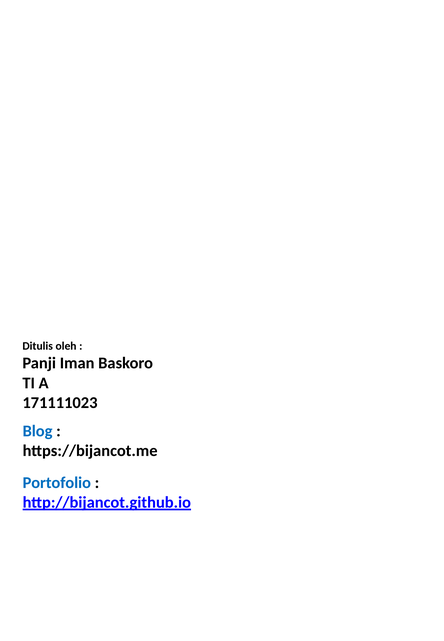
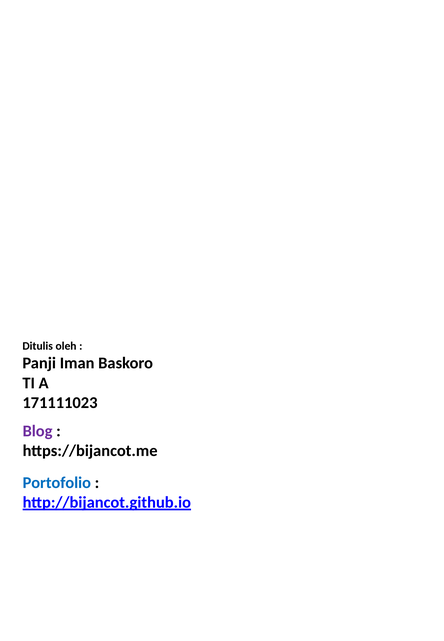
Blog colour: blue -> purple (38, 431)
